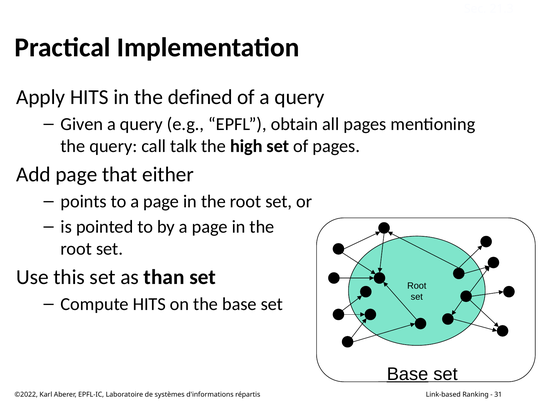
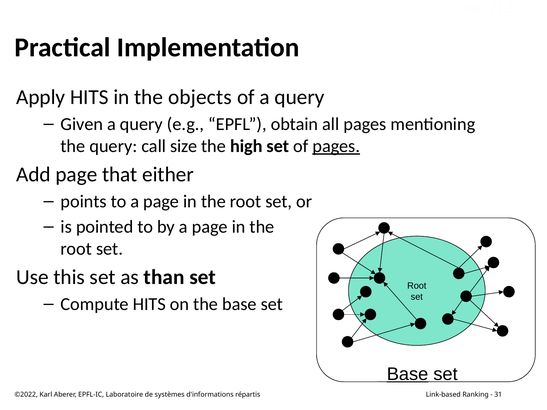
defined: defined -> objects (200, 97)
talk: talk -> size (184, 146)
pages underline: none -> present (336, 146)
